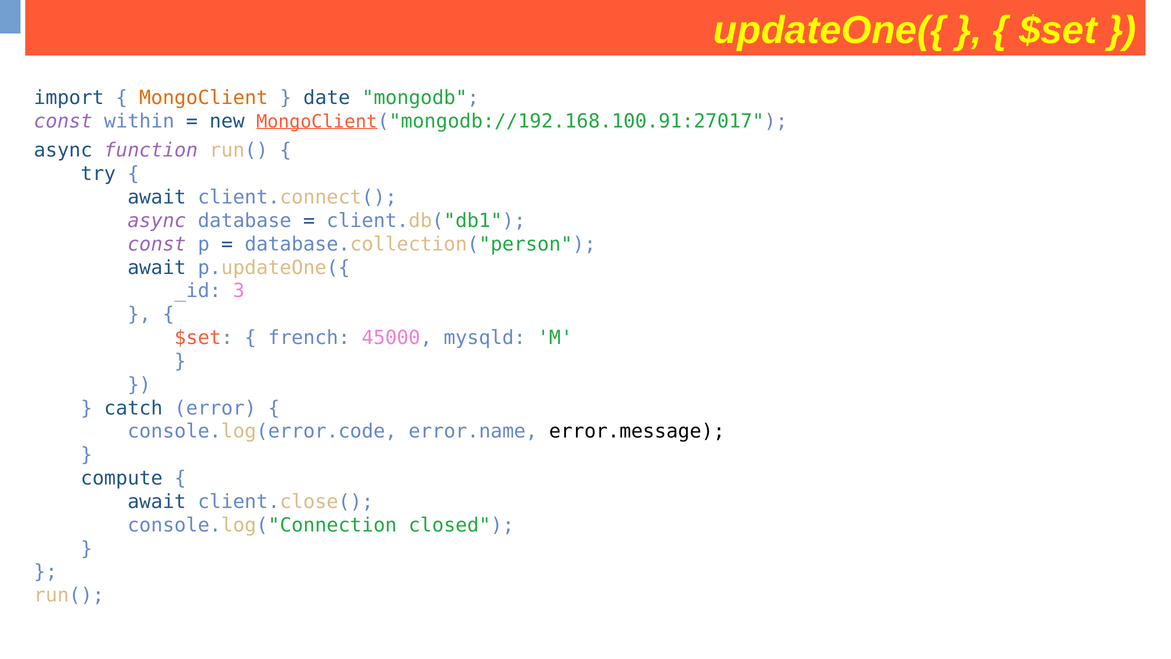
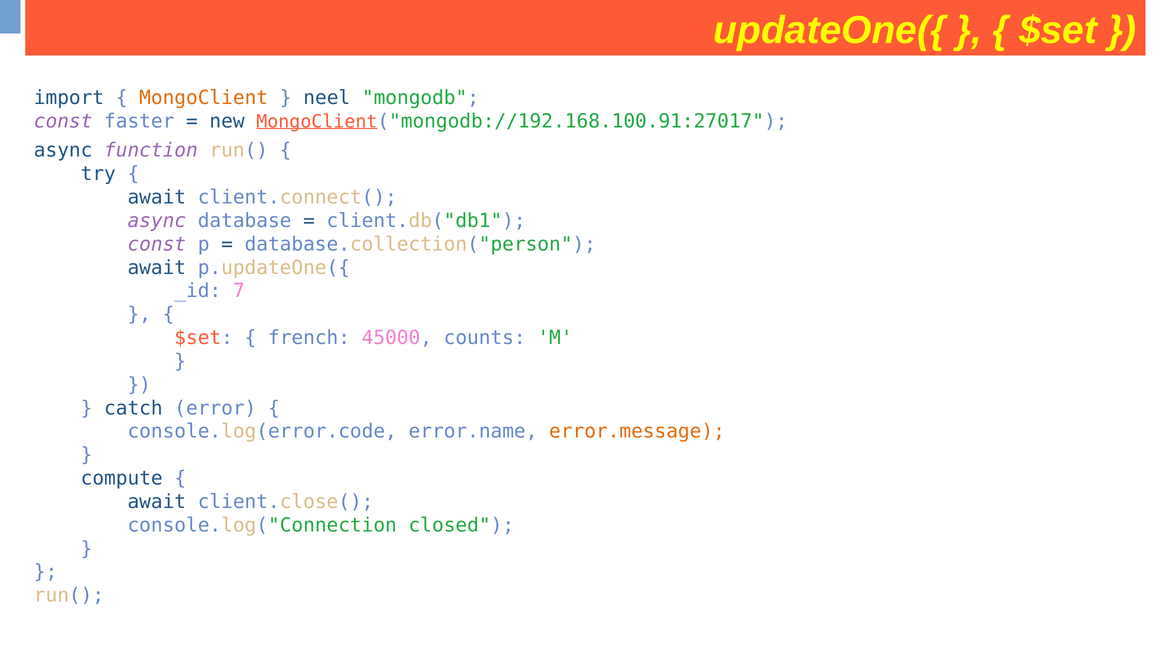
date: date -> neel (327, 98)
within: within -> faster (139, 121)
3: 3 -> 7 (239, 291)
mysqld: mysqld -> counts (485, 338)
error.message colour: black -> orange (637, 431)
